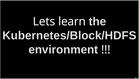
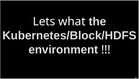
learn: learn -> what (72, 21)
